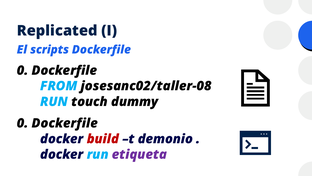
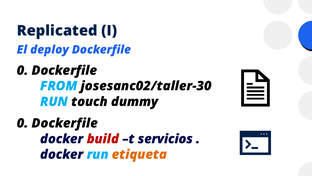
scripts: scripts -> deploy (50, 50)
josesanc02/taller-08: josesanc02/taller-08 -> josesanc02/taller-30 (146, 86)
demonio: demonio -> servicios (165, 139)
etiqueta colour: purple -> orange (139, 154)
